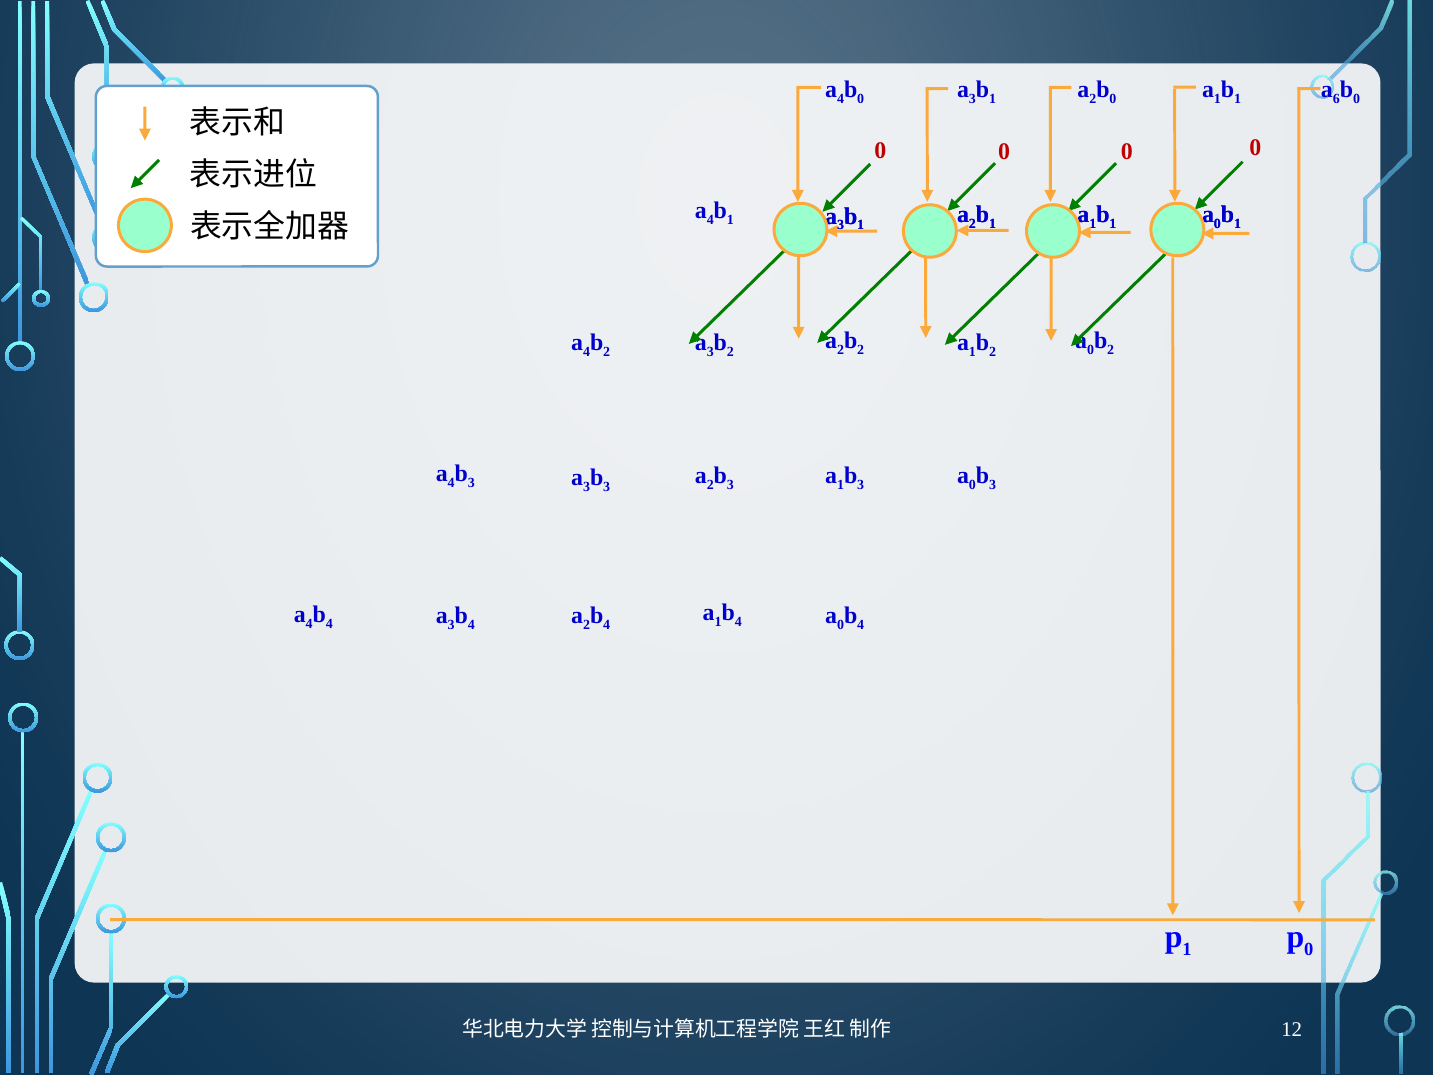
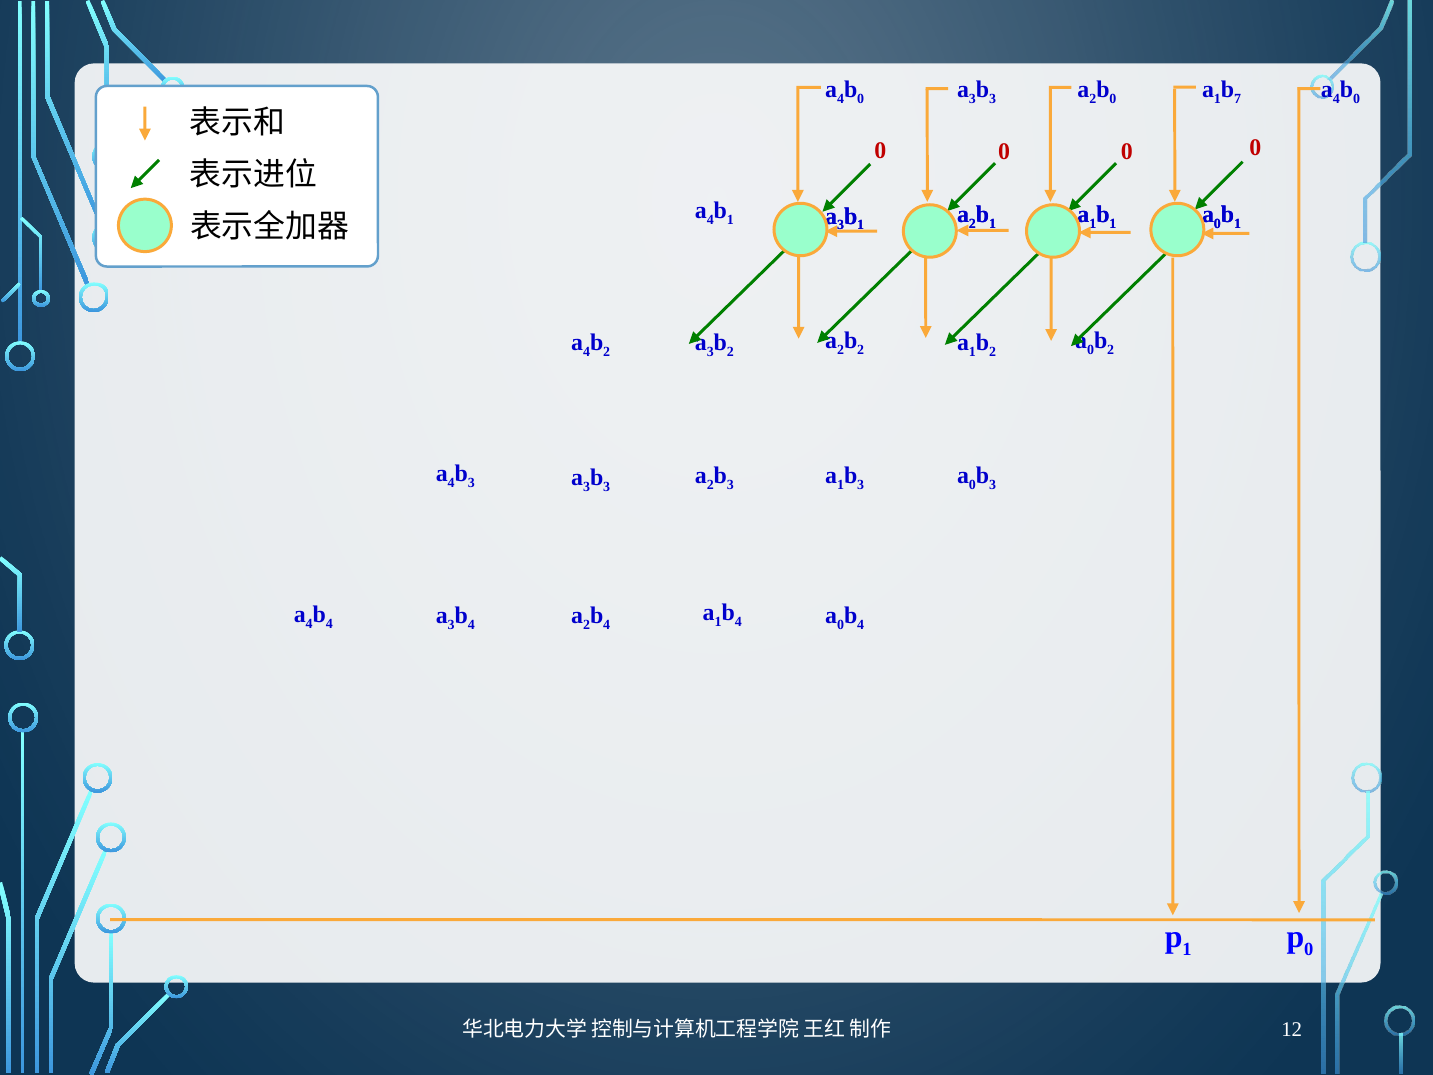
1: 1 -> 3 (993, 99)
1: 1 -> 7 (1238, 99)
6: 6 -> 4 (1336, 99)
